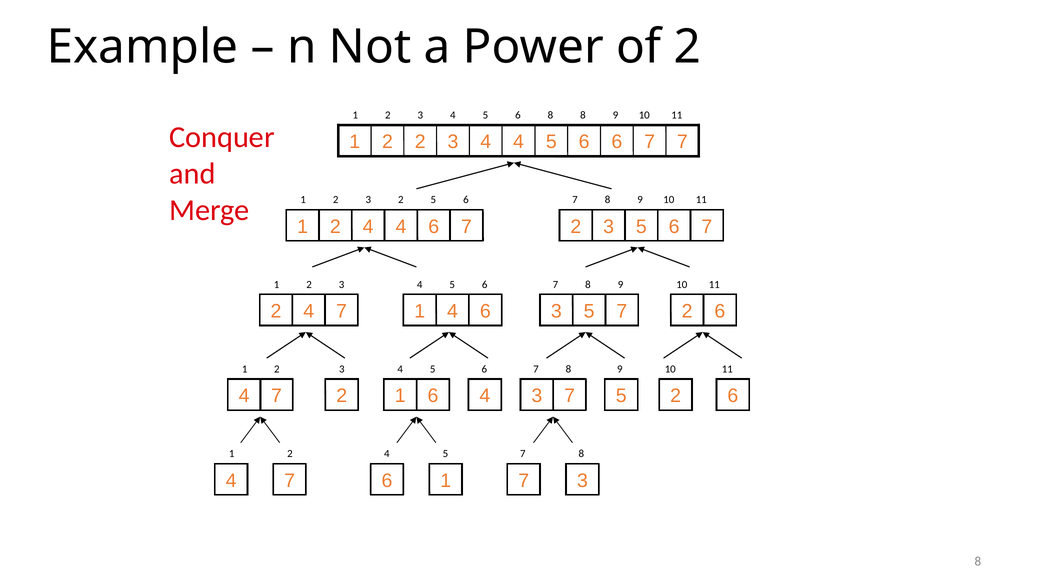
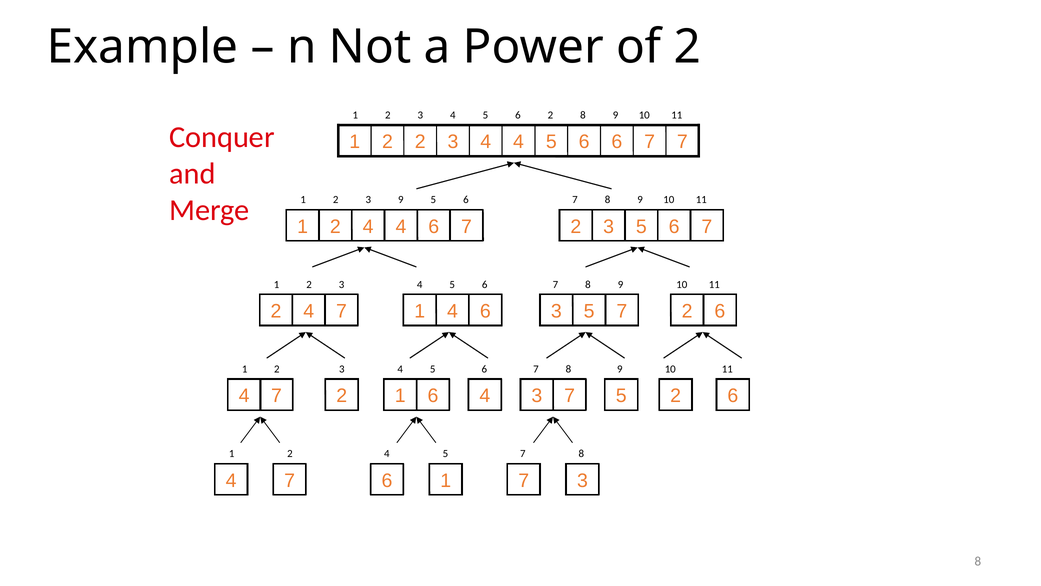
5 6 8: 8 -> 2 (550, 115)
2 3 2: 2 -> 9 (401, 200)
